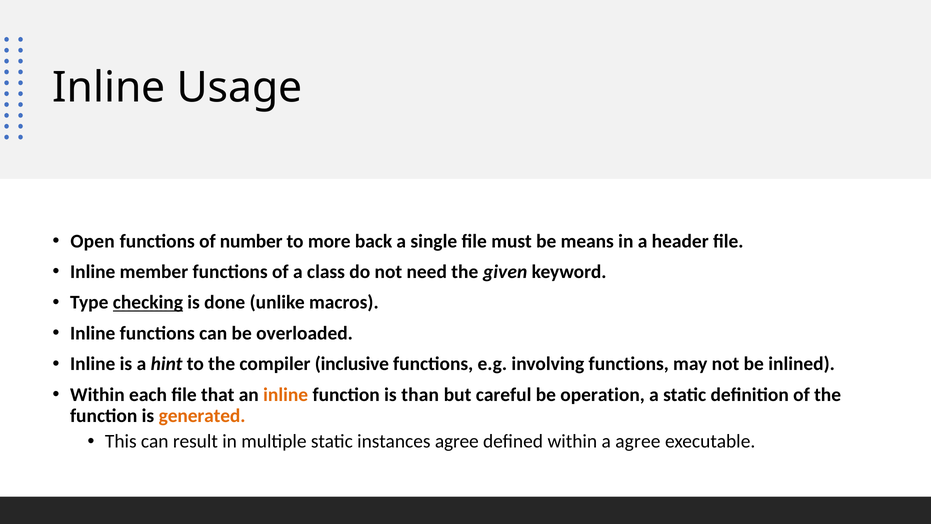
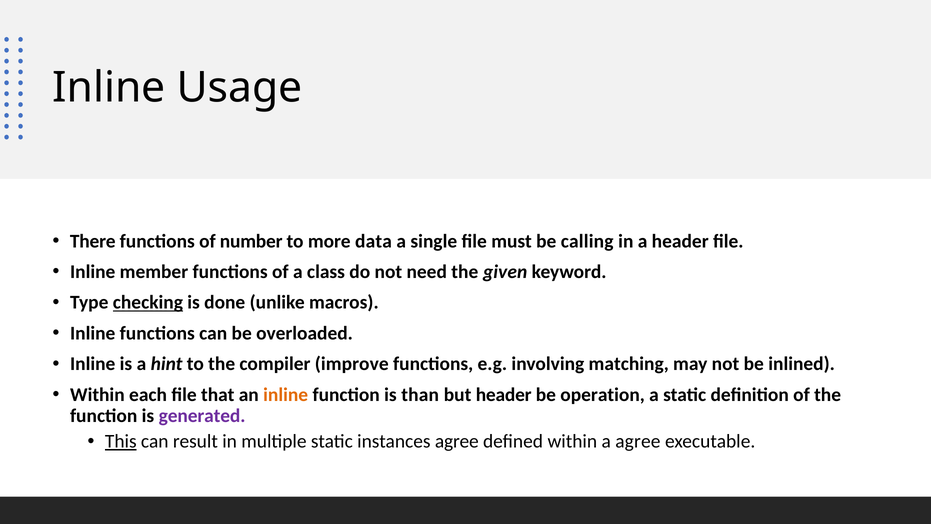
Open: Open -> There (93, 241)
back: back -> data (373, 241)
means: means -> calling (587, 241)
inclusive: inclusive -> improve (352, 364)
involving functions: functions -> matching (629, 364)
but careful: careful -> header (504, 394)
generated colour: orange -> purple (202, 415)
This underline: none -> present (121, 441)
